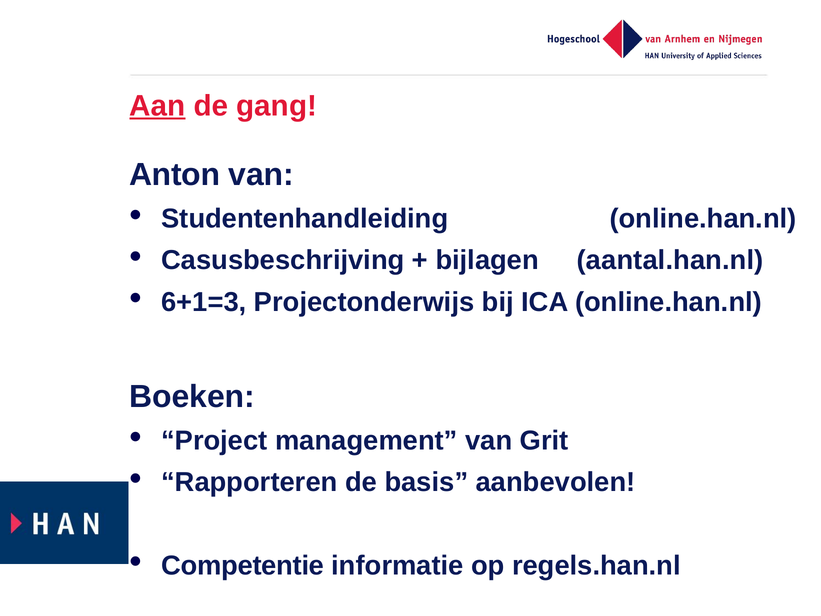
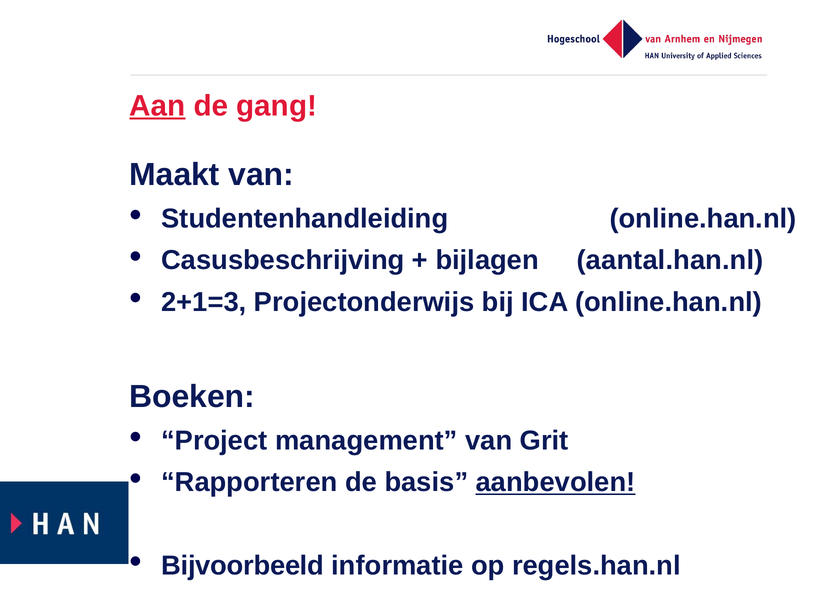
Anton: Anton -> Maakt (174, 175)
6+1=3: 6+1=3 -> 2+1=3 (204, 302)
aanbevolen underline: none -> present (556, 482)
Competentie: Competentie -> Bijvoorbeeld (243, 565)
